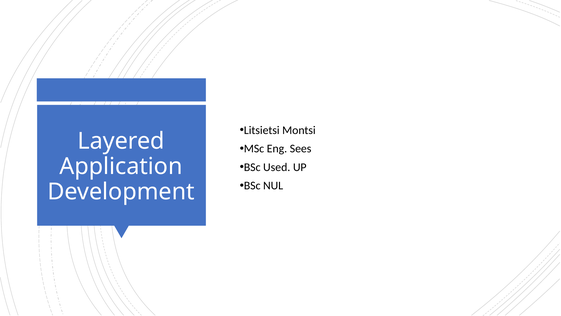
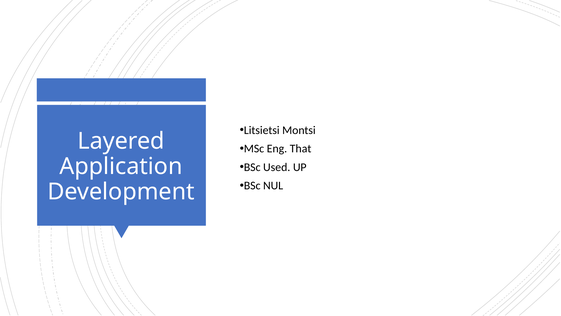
Sees: Sees -> That (301, 148)
